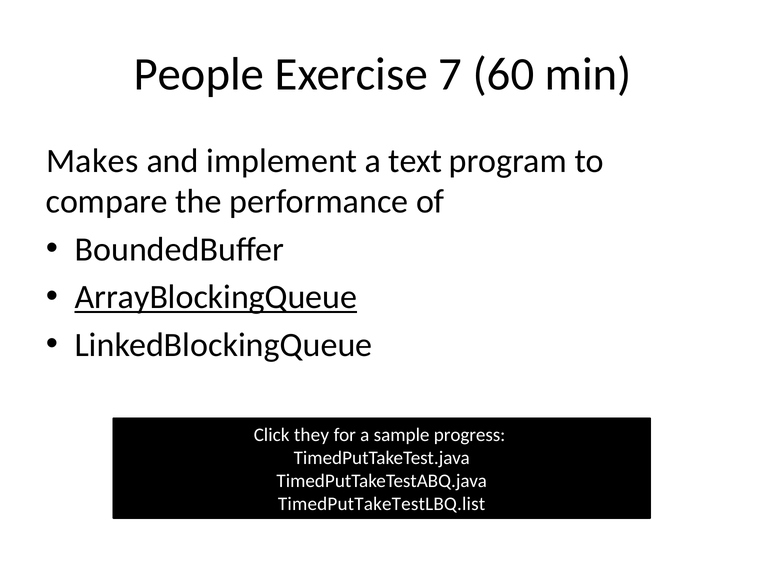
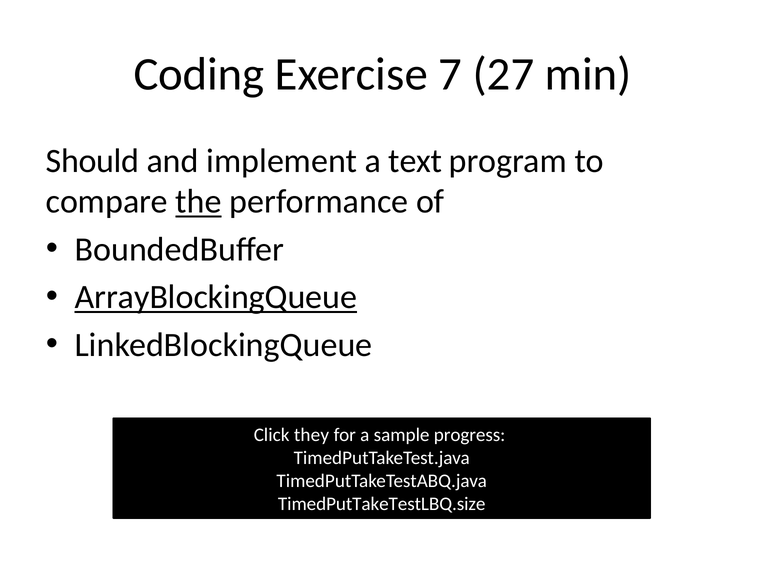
People: People -> Coding (199, 74)
60: 60 -> 27 (503, 74)
Makes: Makes -> Should (93, 161)
the underline: none -> present (199, 202)
TimedPutTakeTestLBQ.list: TimedPutTakeTestLBQ.list -> TimedPutTakeTestLBQ.size (382, 504)
